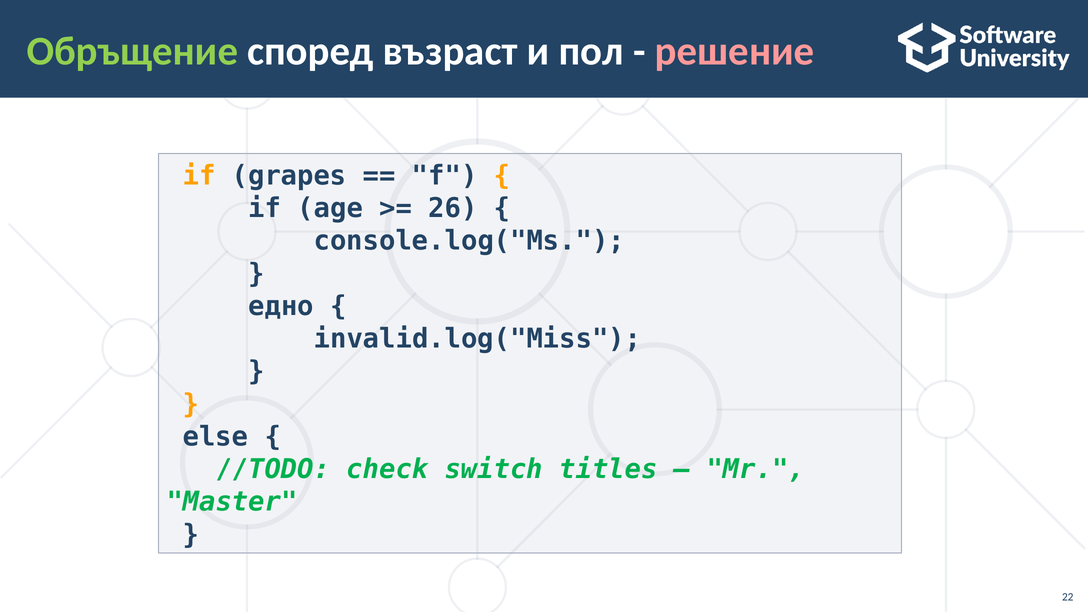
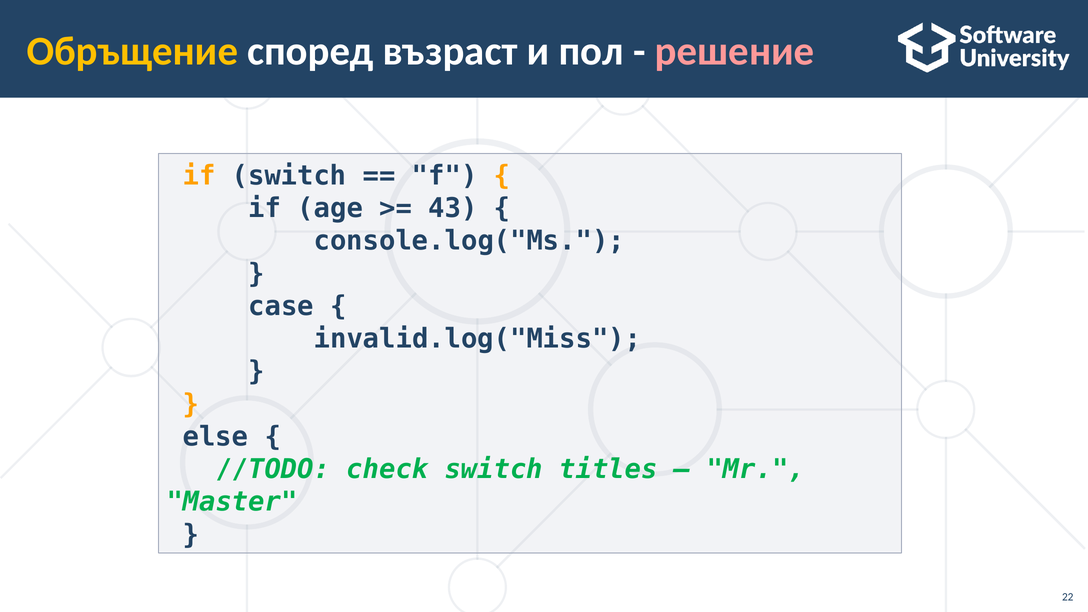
Обръщение colour: light green -> yellow (132, 51)
if grapes: grapes -> switch (289, 176)
26: 26 -> 43 (453, 208)
едно: едно -> case (281, 306)
